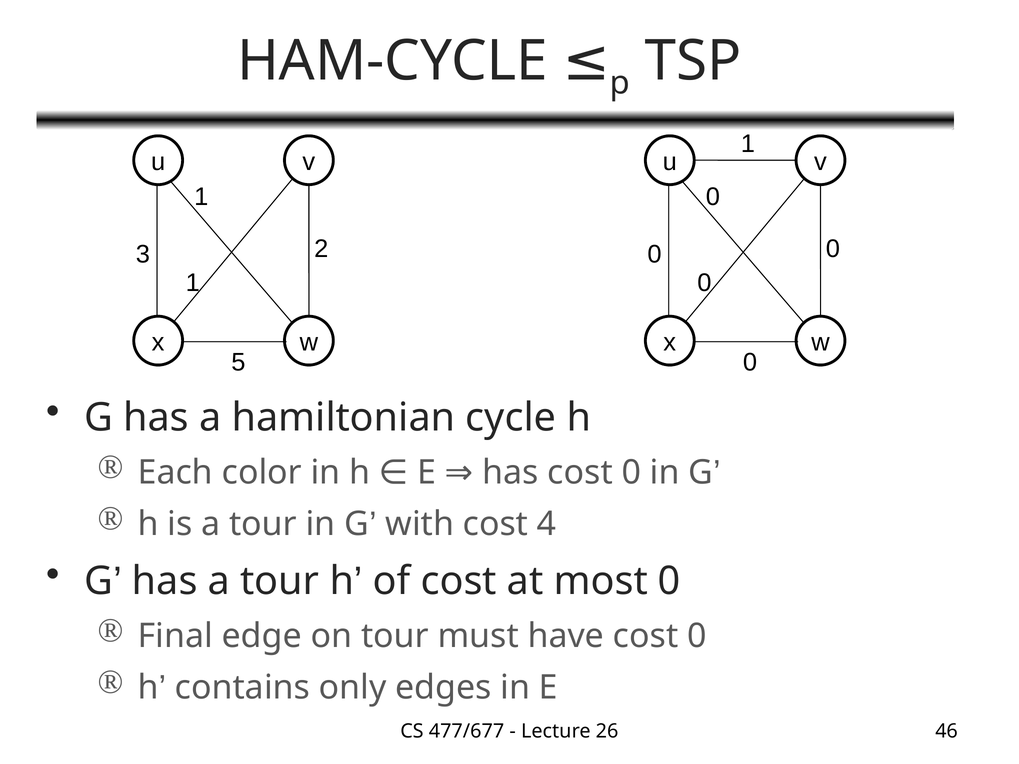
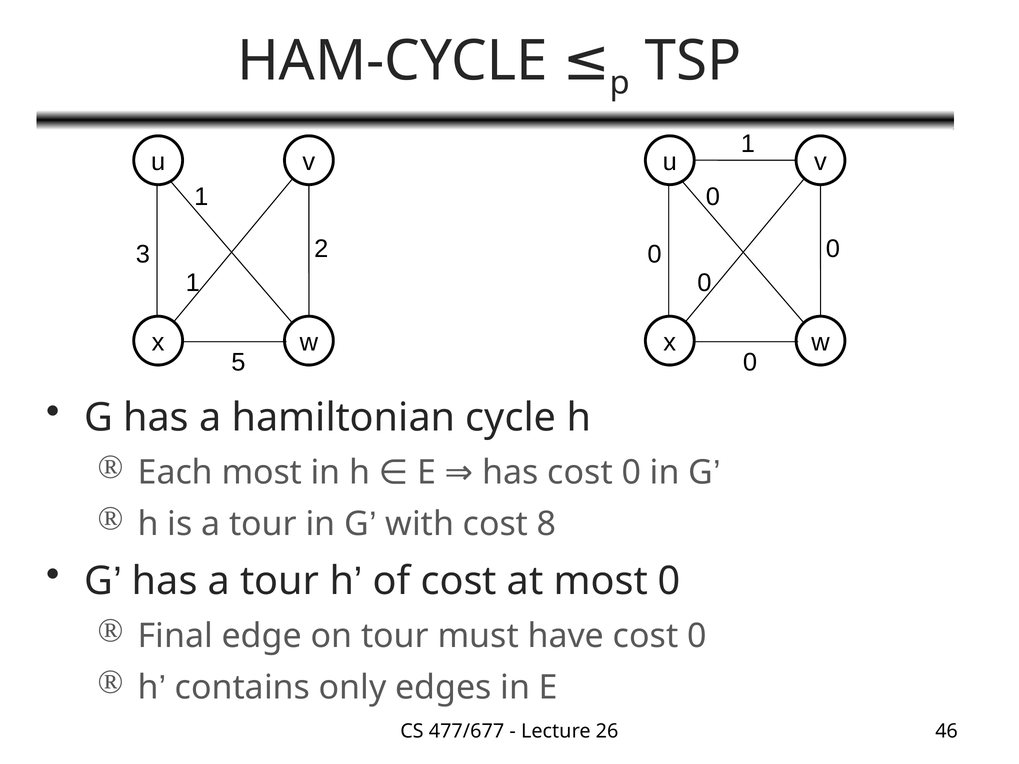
Each color: color -> most (262, 473)
4: 4 -> 8 (547, 524)
